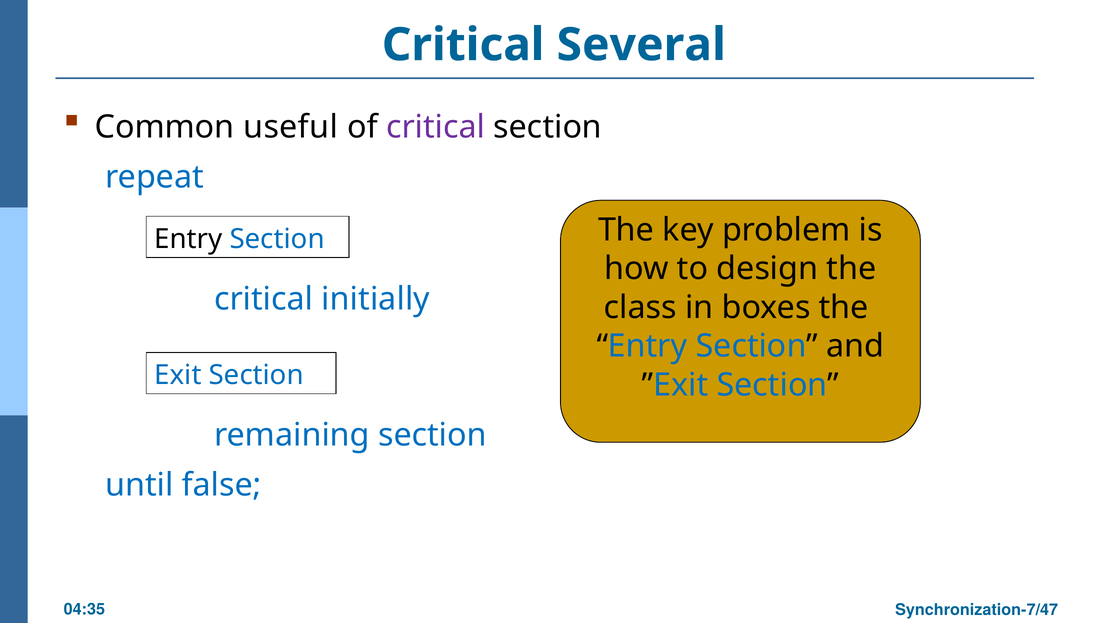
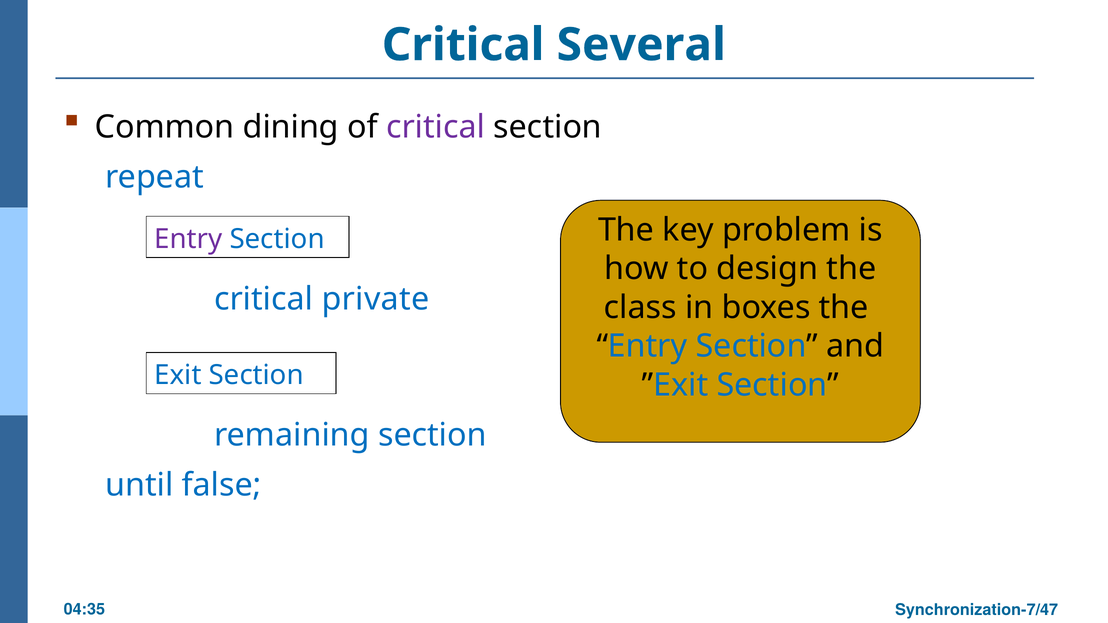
useful: useful -> dining (291, 127)
Entry colour: black -> purple (188, 239)
initially: initially -> private (376, 299)
